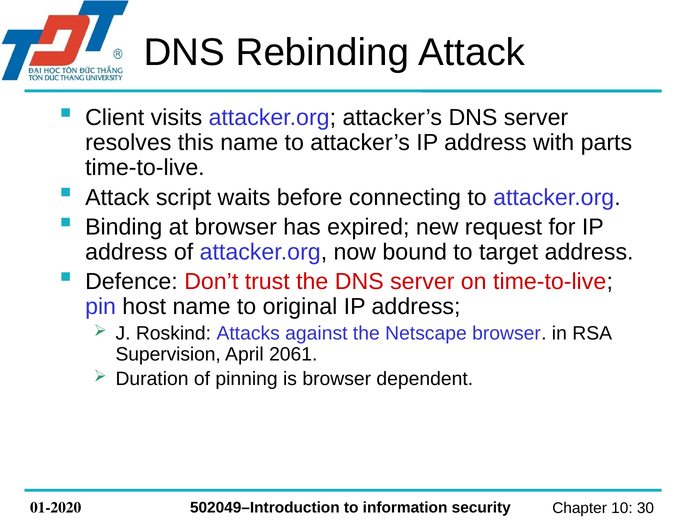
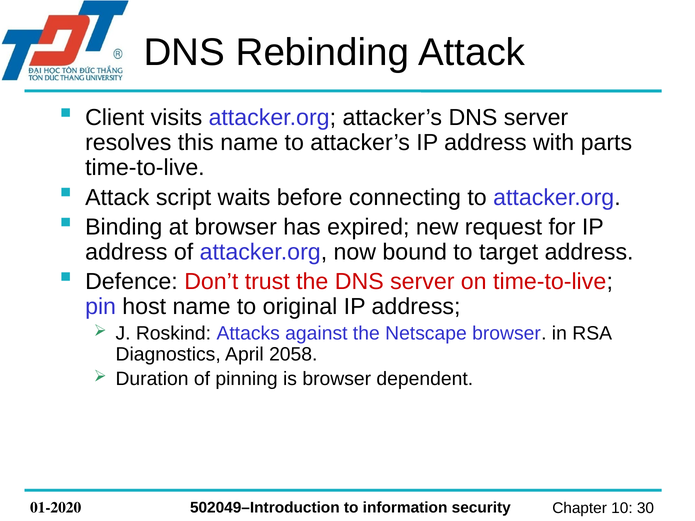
Supervision: Supervision -> Diagnostics (168, 354)
2061: 2061 -> 2058 (293, 354)
